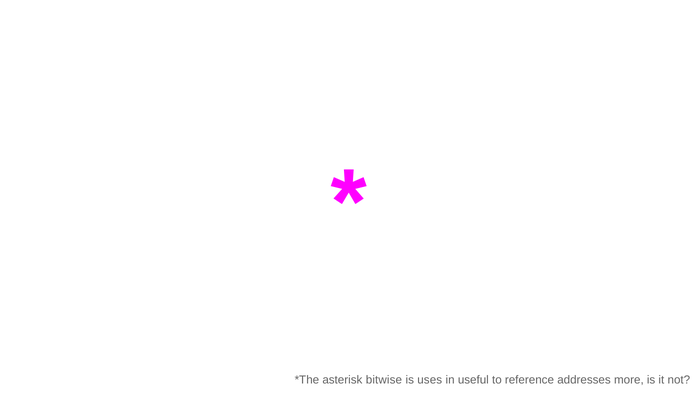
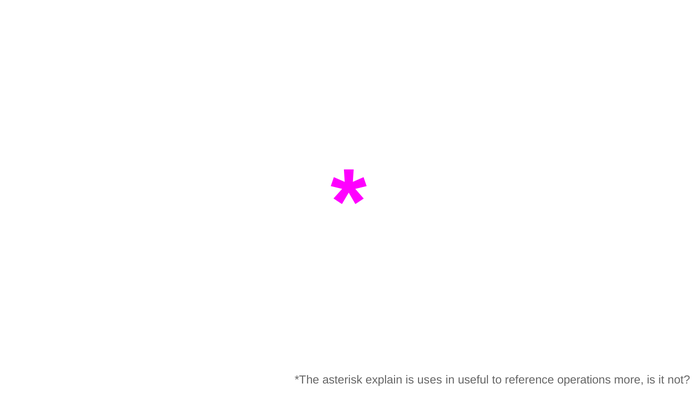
bitwise: bitwise -> explain (384, 380)
addresses: addresses -> operations (584, 380)
